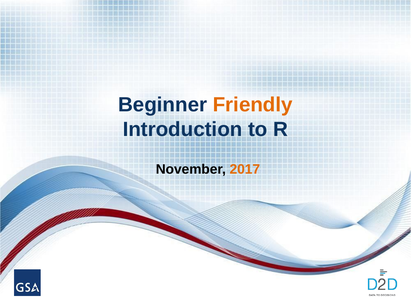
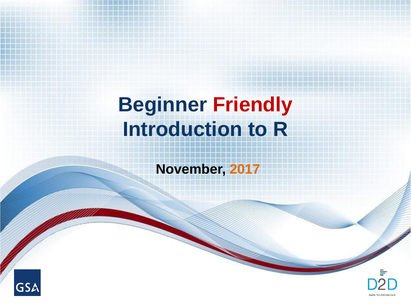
Friendly colour: orange -> red (253, 105)
